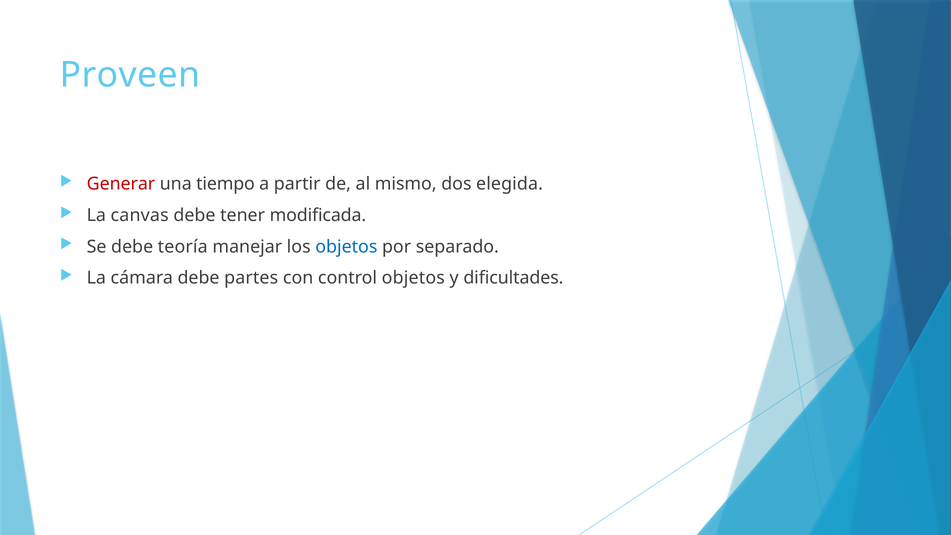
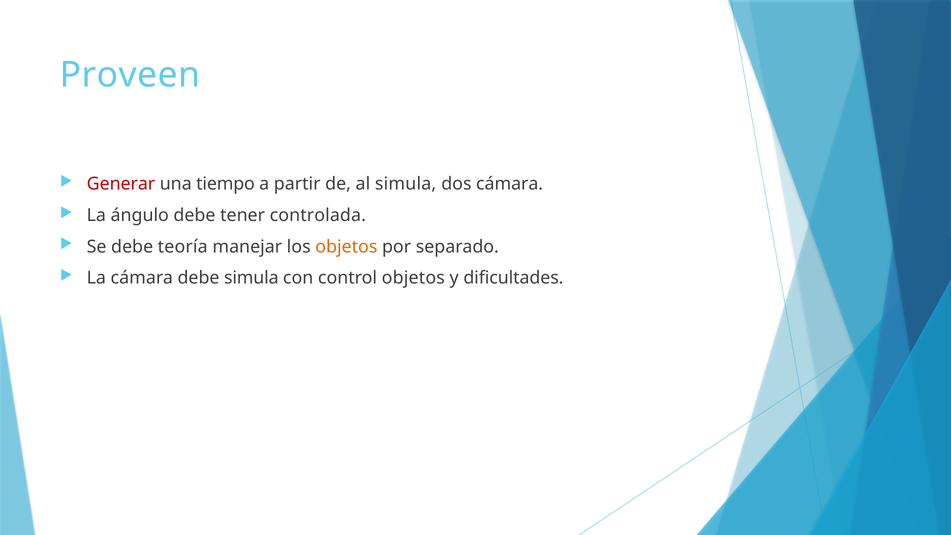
al mismo: mismo -> simula (406, 184)
dos elegida: elegida -> cámara (510, 184)
canvas: canvas -> ángulo (140, 215)
modificada: modificada -> controlada (318, 215)
objetos colour: blue -> orange (346, 247)
debe partes: partes -> simula (251, 278)
